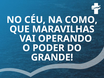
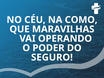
GRANDE: GRANDE -> SEGURO (52, 57)
